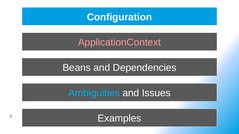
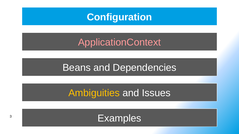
Ambiguities colour: light blue -> yellow (94, 93)
